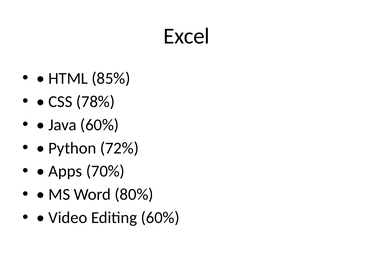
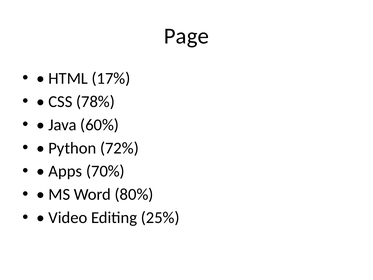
Excel: Excel -> Page (186, 36)
85%: 85% -> 17% (111, 78)
Editing 60%: 60% -> 25% (160, 218)
